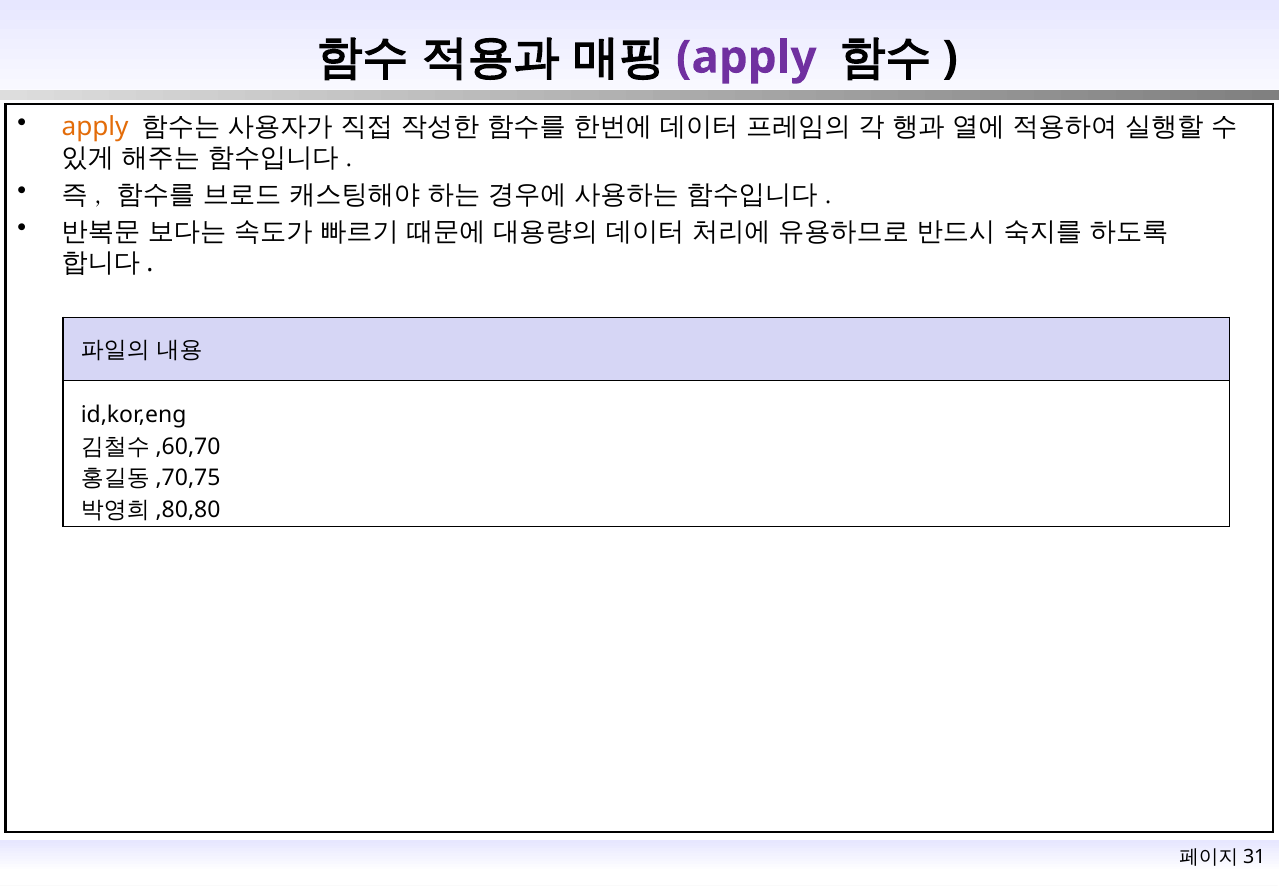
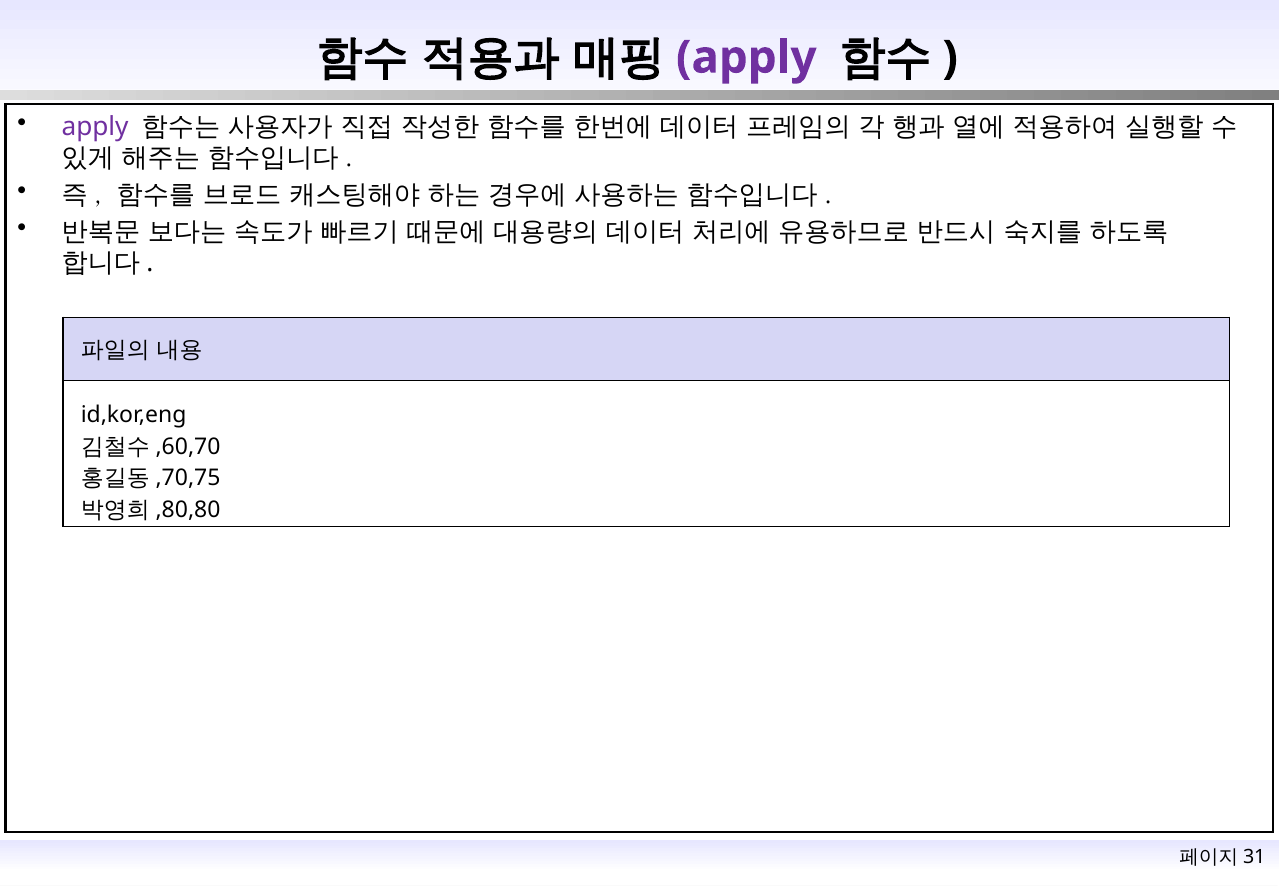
apply colour: orange -> purple (95, 127)
